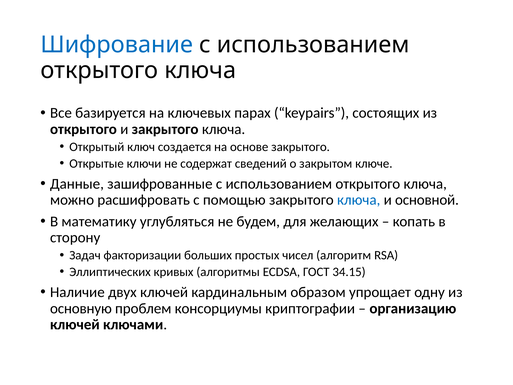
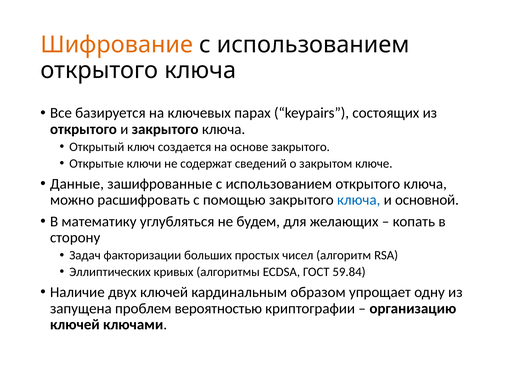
Шифрование colour: blue -> orange (117, 45)
34.15: 34.15 -> 59.84 (349, 272)
основную: основную -> запущена (81, 308)
консорциумы: консорциумы -> вероятностью (218, 308)
